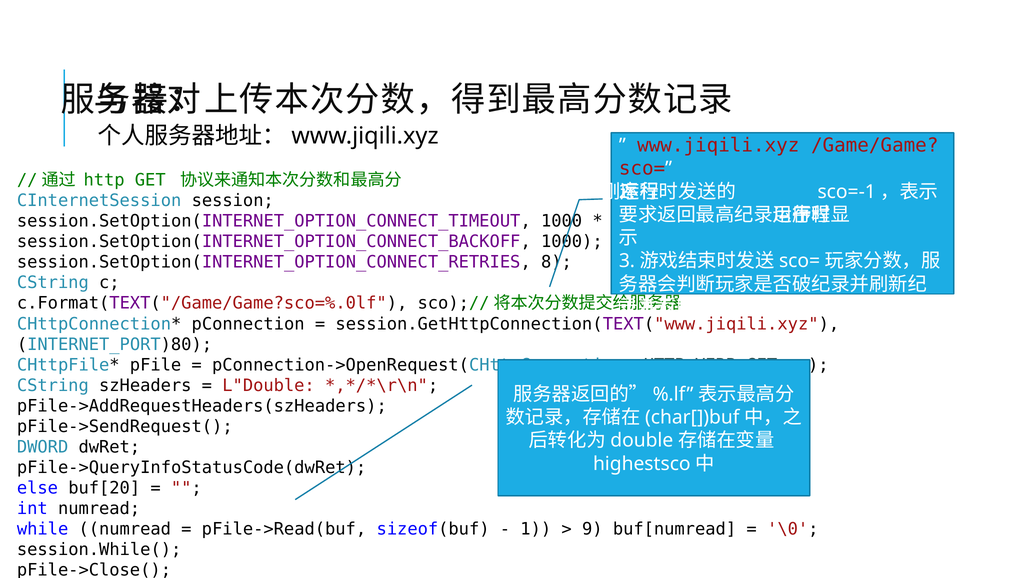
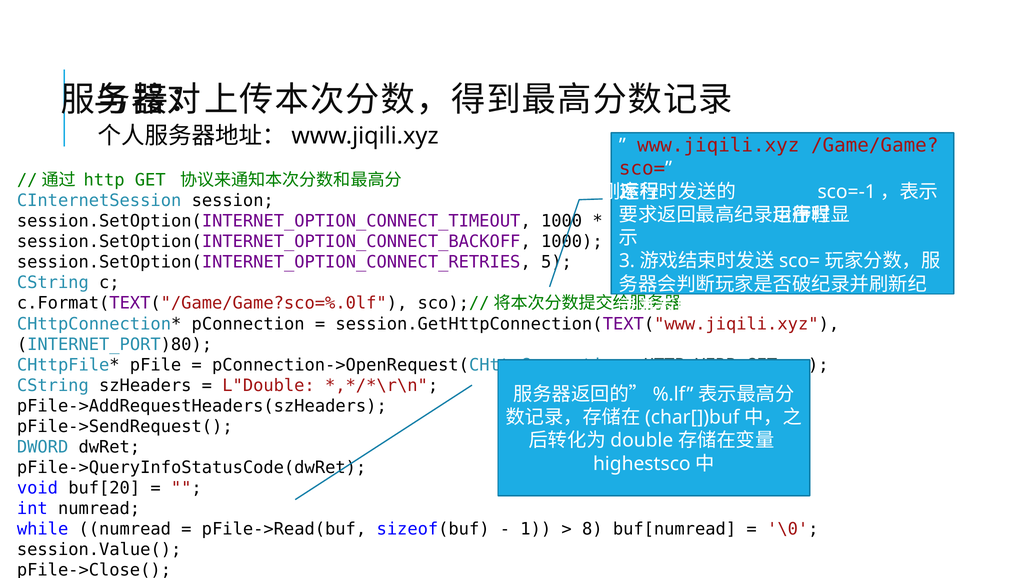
8: 8 -> 5 (556, 262)
else: else -> void (37, 488)
9: 9 -> 8 (592, 529)
session.While(: session.While( -> session.Value( (99, 550)
